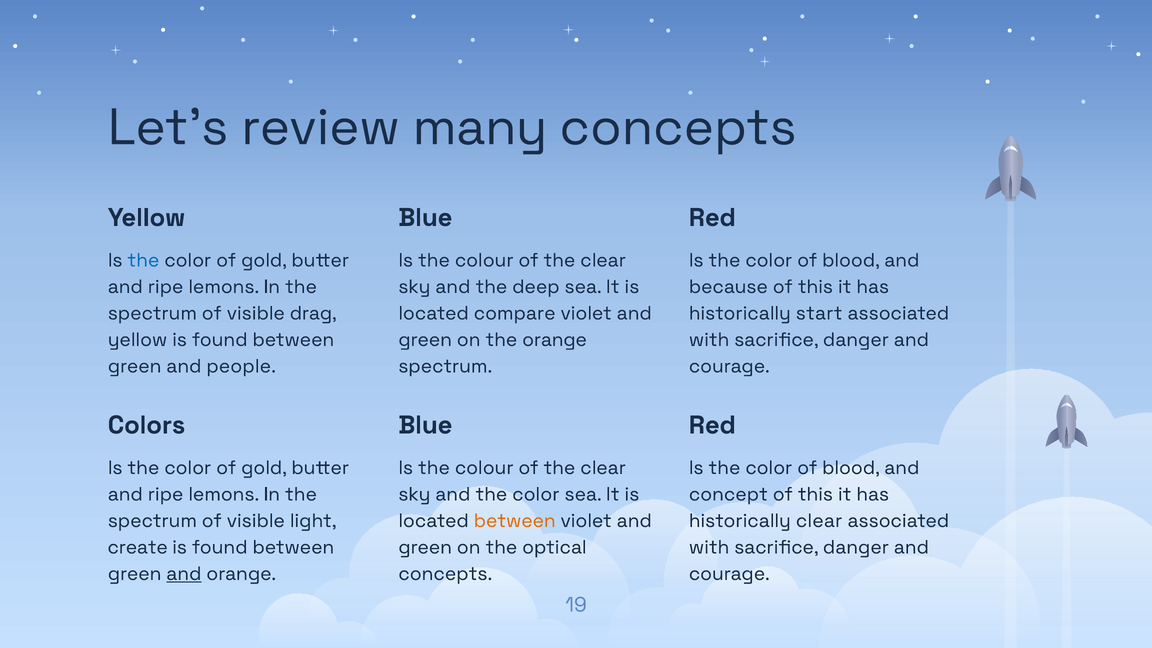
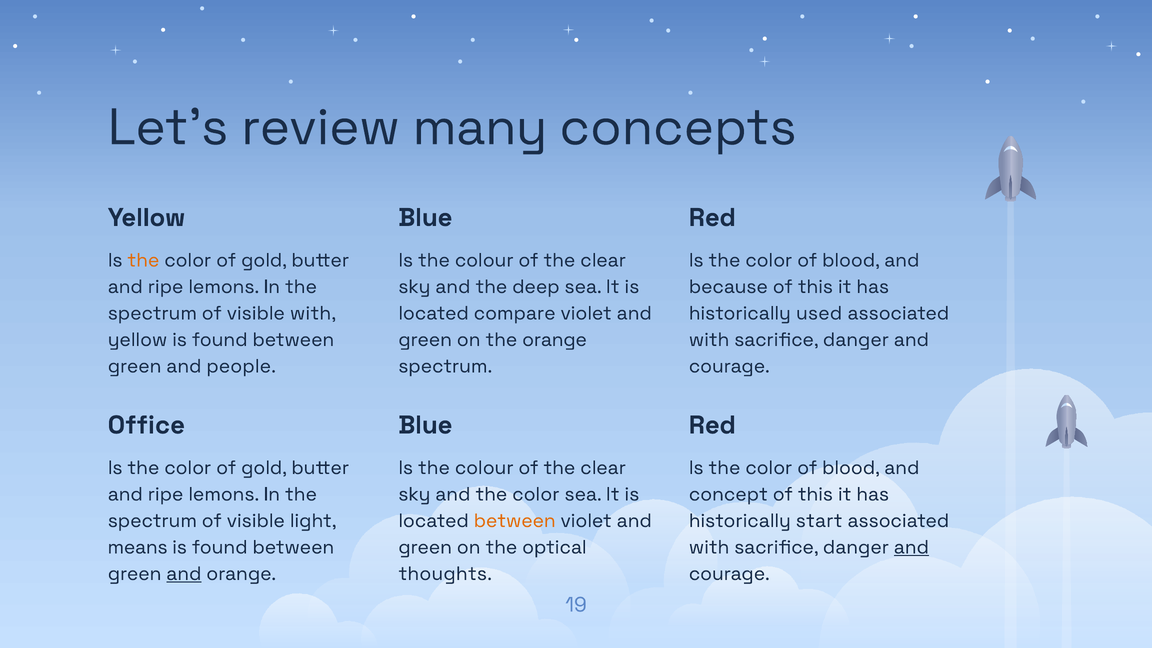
the colour: blue -> orange (143, 260)
visible drag: drag -> with (313, 313)
start: start -> used (819, 313)
Colors: Colors -> Office (146, 425)
historically clear: clear -> start (819, 521)
create: create -> means (138, 547)
and underline: none -> present (911, 547)
concepts: concepts -> thoughts (445, 574)
